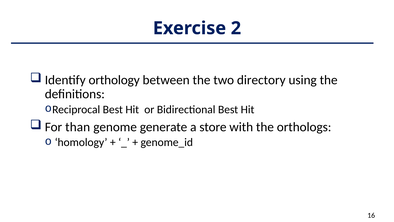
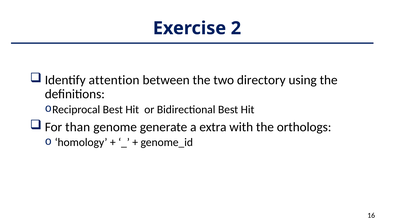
orthology: orthology -> attention (114, 80)
store: store -> extra (213, 127)
